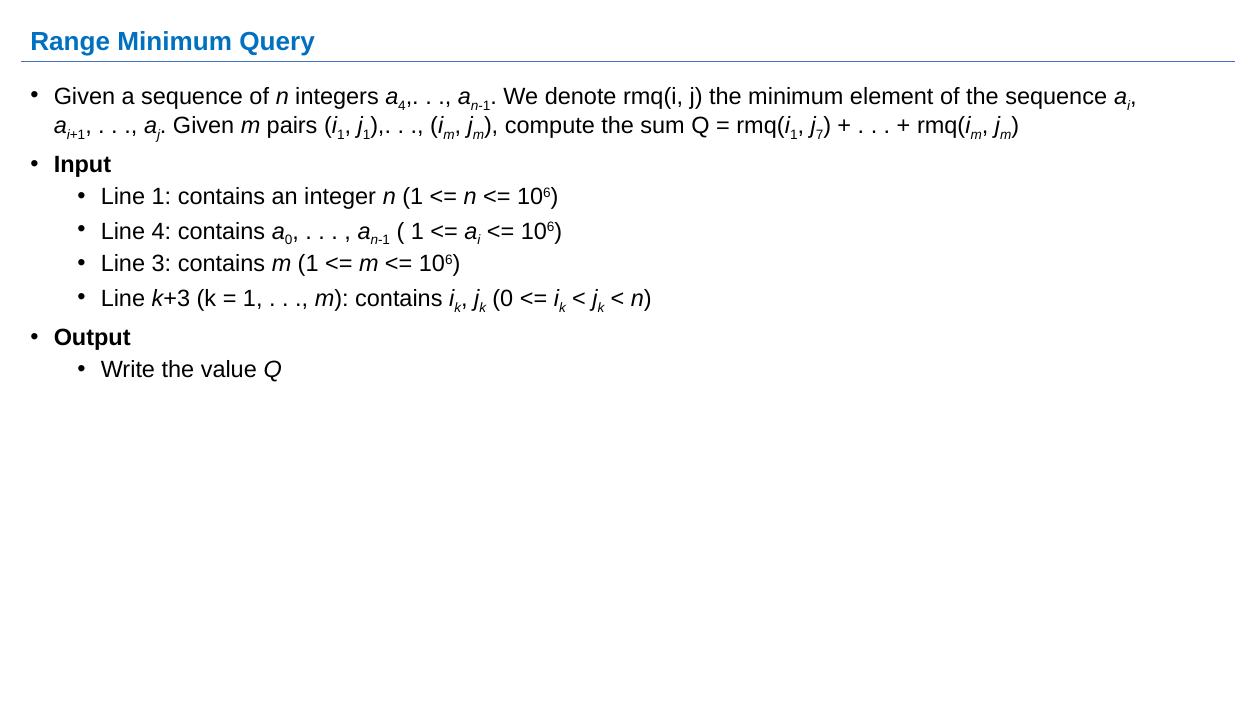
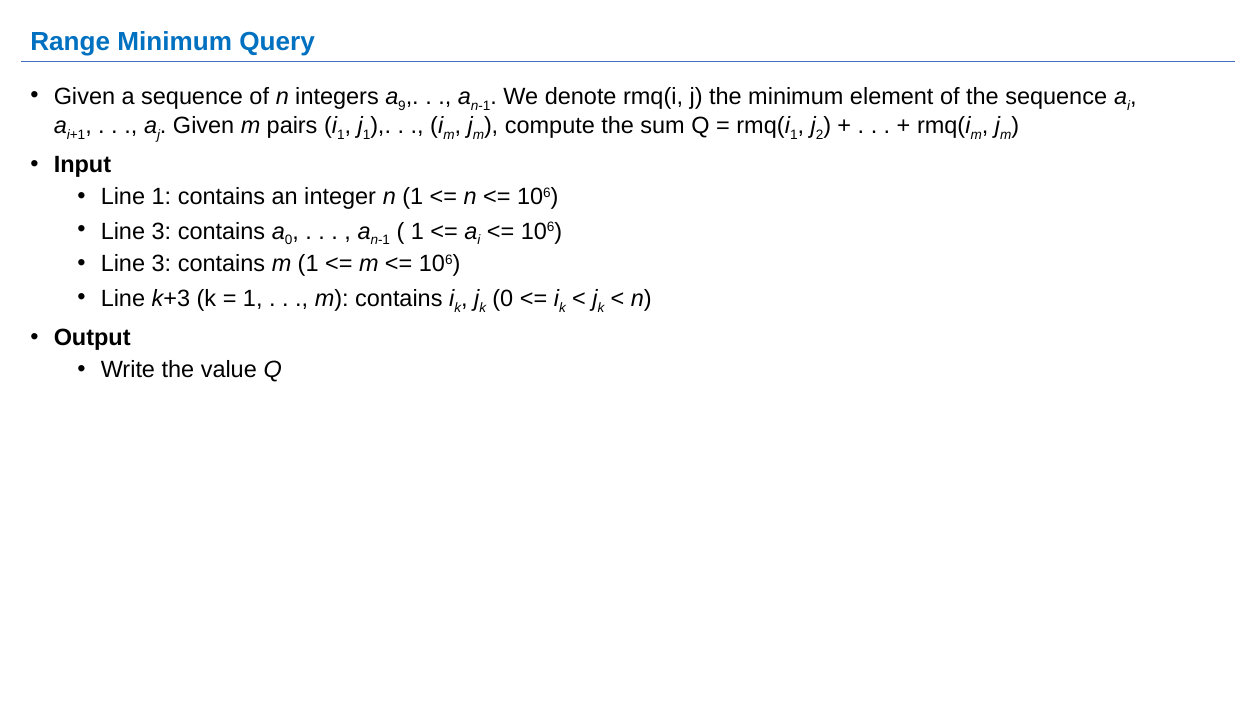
a 4: 4 -> 9 (402, 106)
7: 7 -> 2 (820, 135)
4: 4 -> 3 (161, 231)
